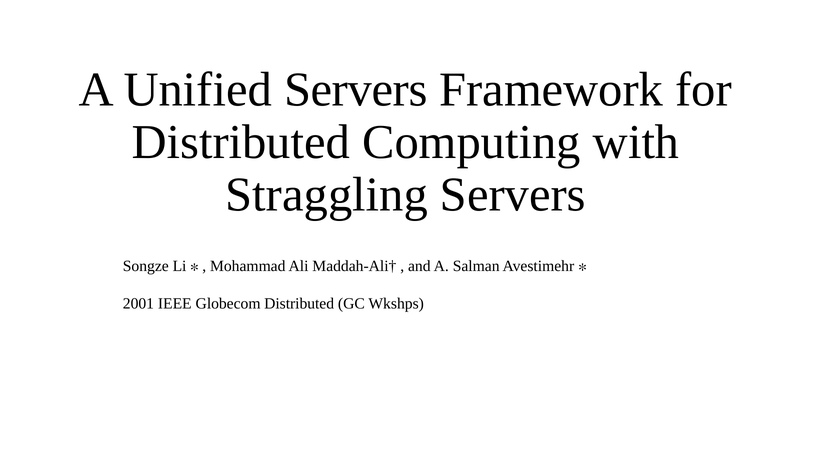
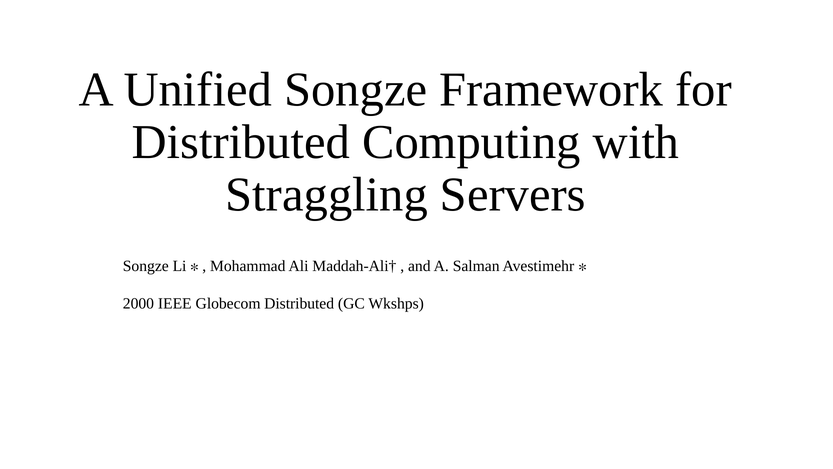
Unified Servers: Servers -> Songze (356, 90)
2001: 2001 -> 2000 (138, 303)
